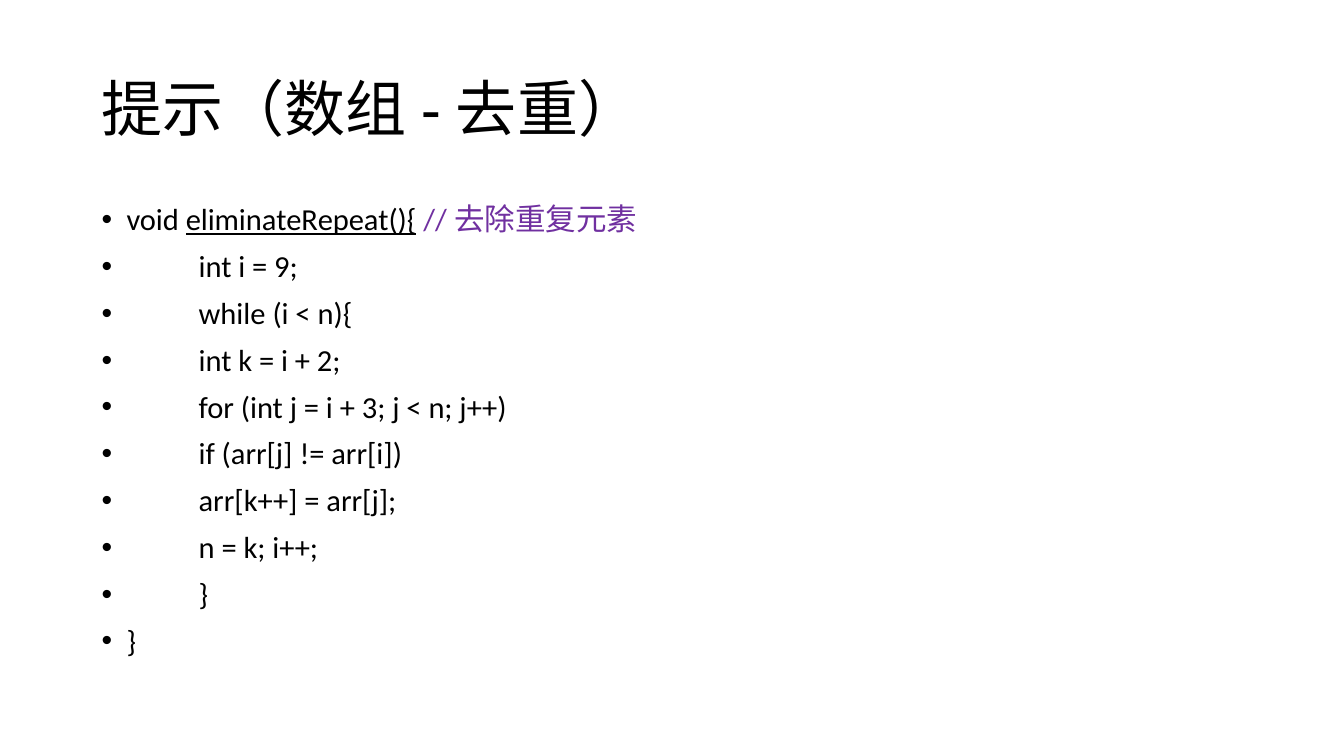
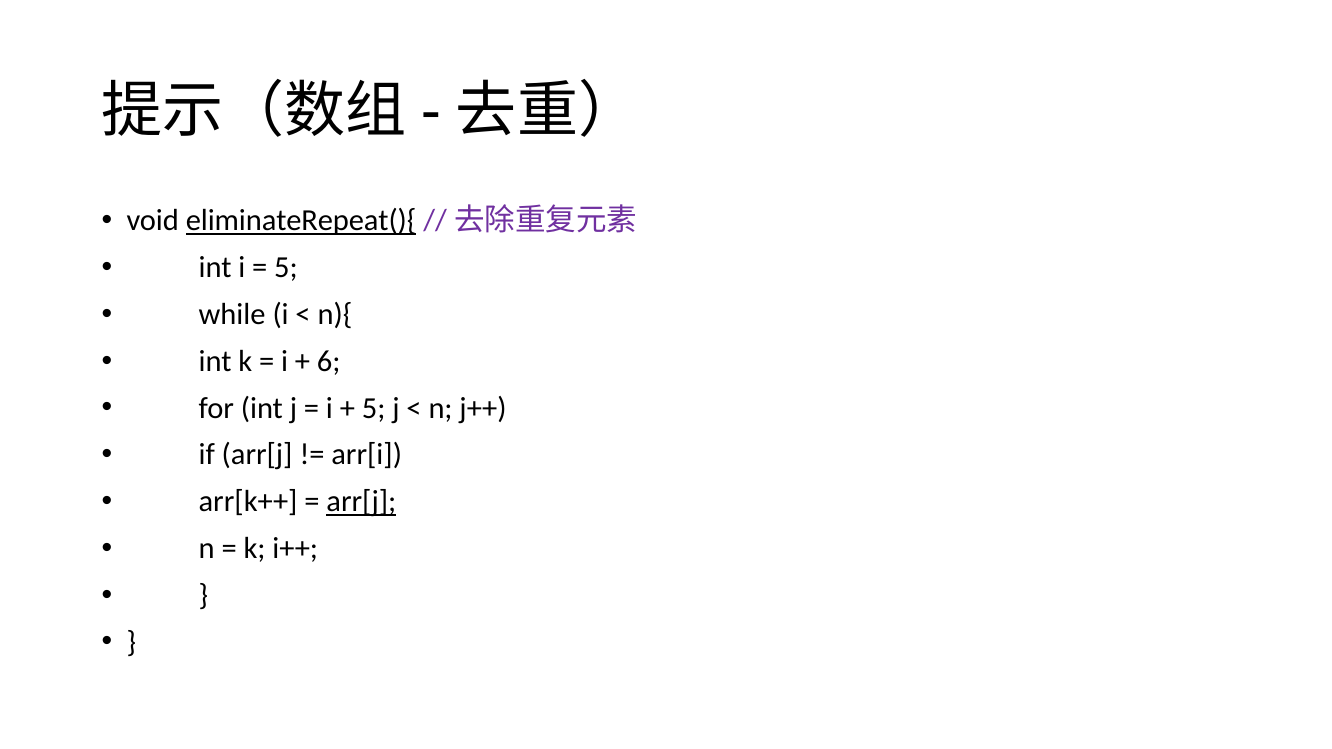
9: 9 -> 5 (286, 268)
2: 2 -> 6 (329, 361)
3: 3 -> 5 (374, 408)
arr[j underline: none -> present (361, 502)
